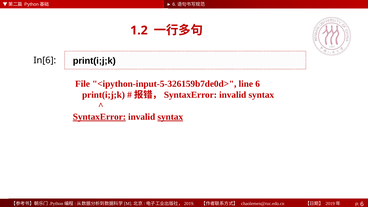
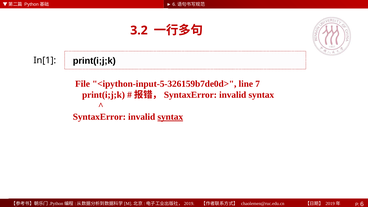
1.2: 1.2 -> 3.2 (139, 30)
In[6: In[6 -> In[1 (45, 60)
line 6: 6 -> 7 (258, 84)
SyntaxError underline: present -> none (99, 117)
